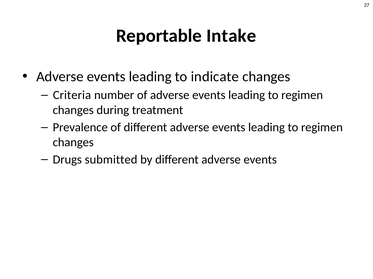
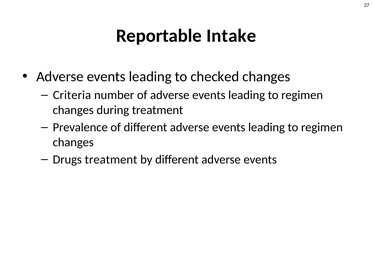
indicate: indicate -> checked (215, 77)
Drugs submitted: submitted -> treatment (111, 160)
